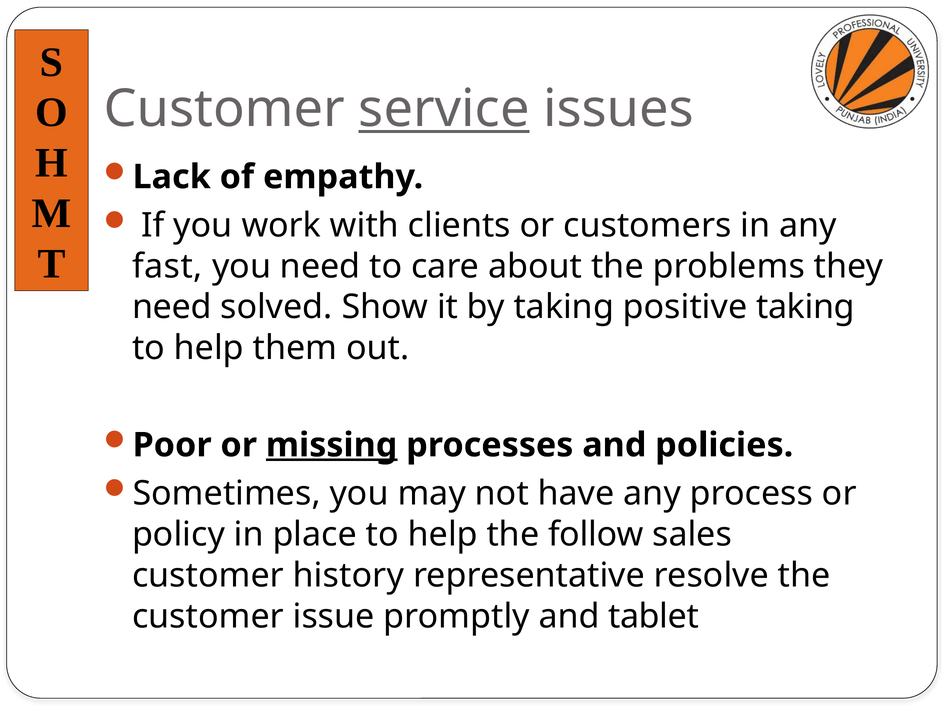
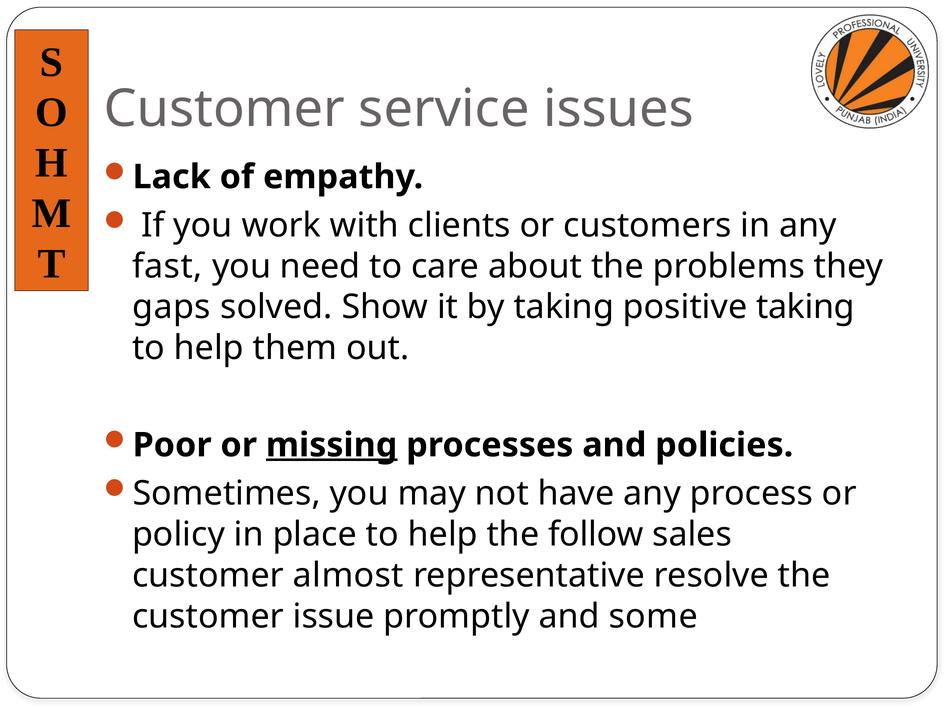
service underline: present -> none (444, 109)
need: need -> gaps (171, 307)
history: history -> almost (348, 575)
tablet: tablet -> some (653, 616)
